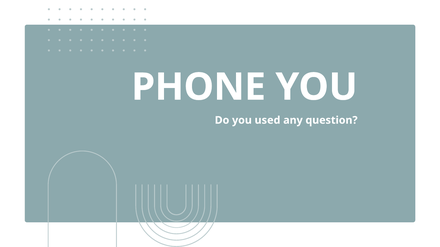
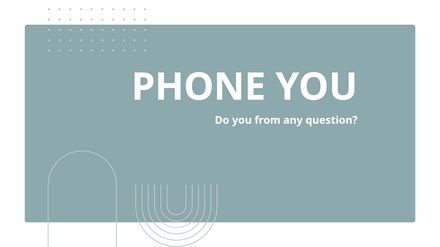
used: used -> from (268, 120)
